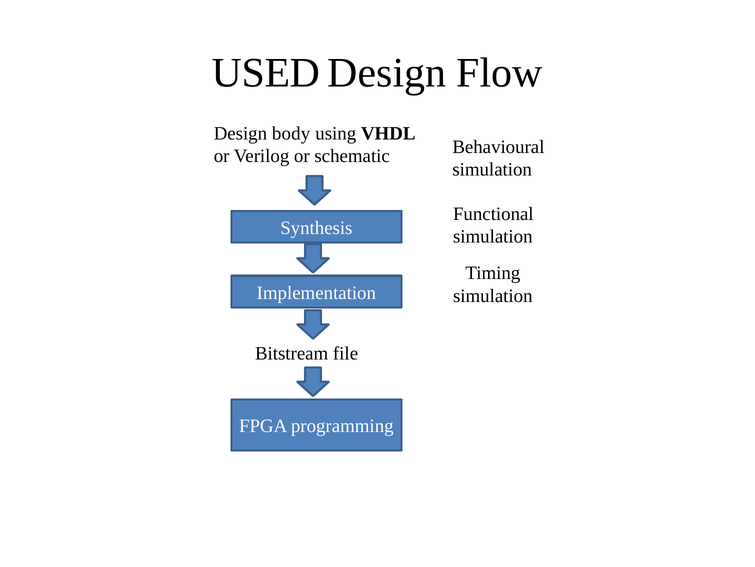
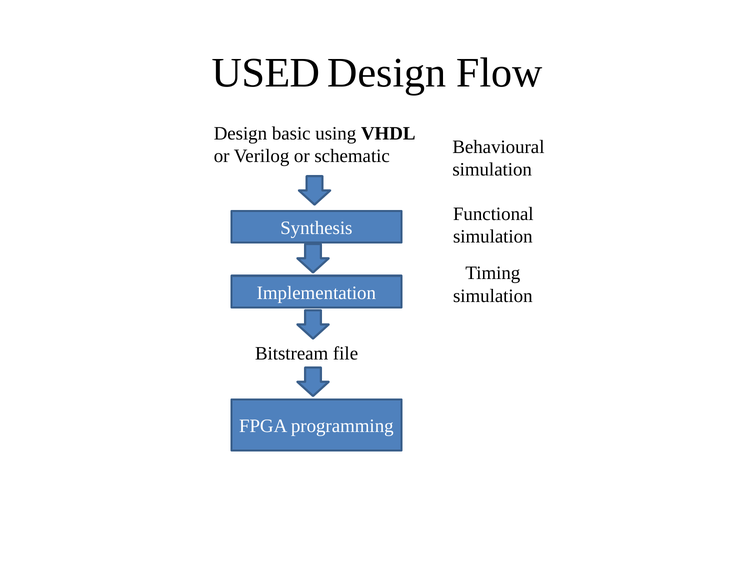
body: body -> basic (291, 133)
